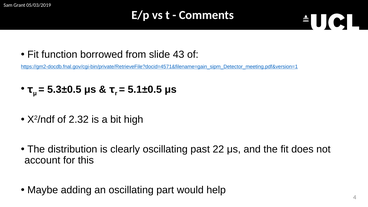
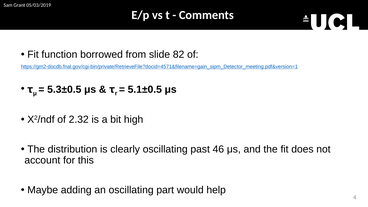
43: 43 -> 82 (179, 55)
22: 22 -> 46 (218, 149)
